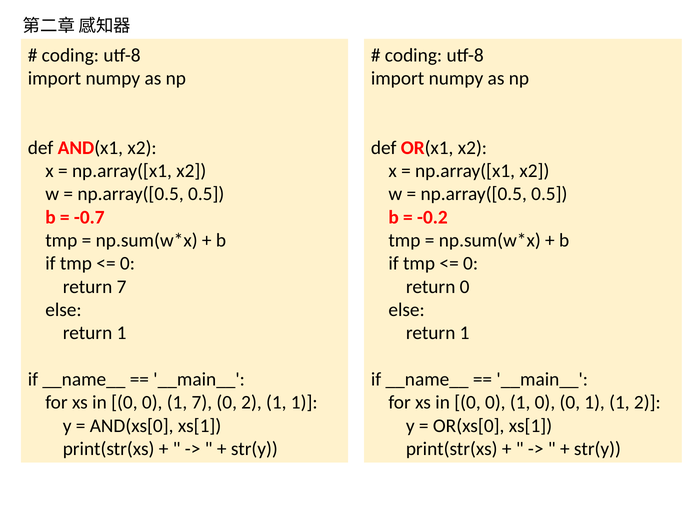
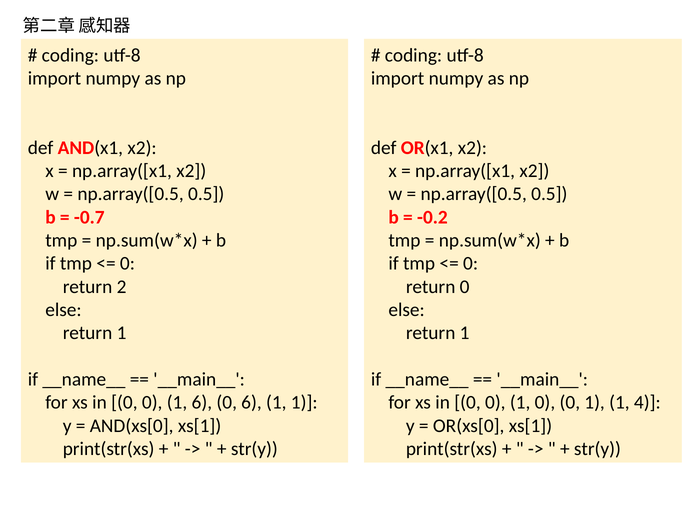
return 7: 7 -> 2 (122, 287)
1 7: 7 -> 6 (202, 403)
0 2: 2 -> 6 (251, 403)
1 2: 2 -> 4 (647, 403)
